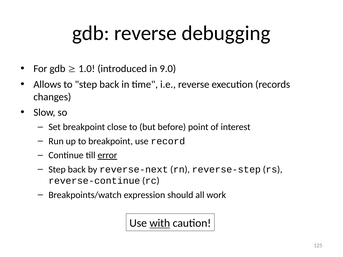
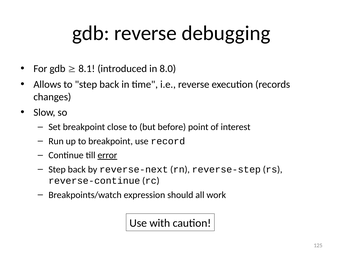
1.0: 1.0 -> 8.1 (87, 69)
9.0: 9.0 -> 8.0 (168, 69)
with underline: present -> none (160, 223)
